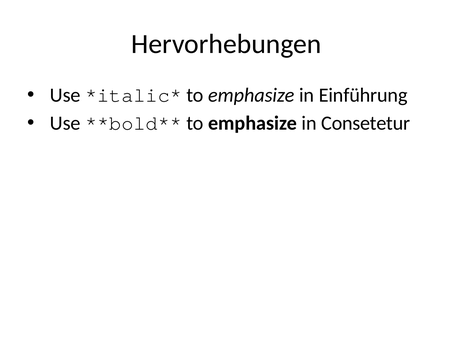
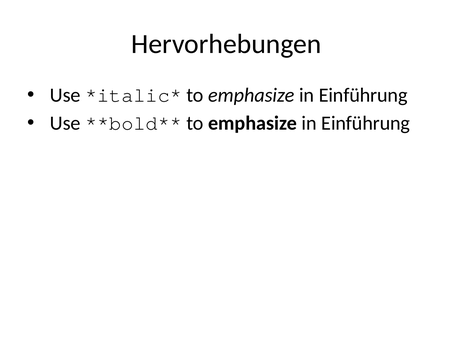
Consetetur: Consetetur -> Einführung (366, 123)
